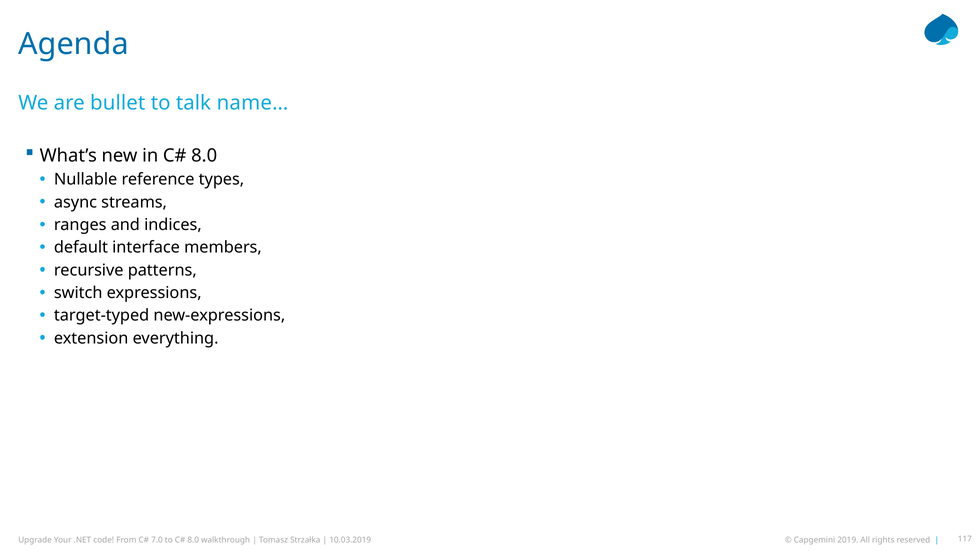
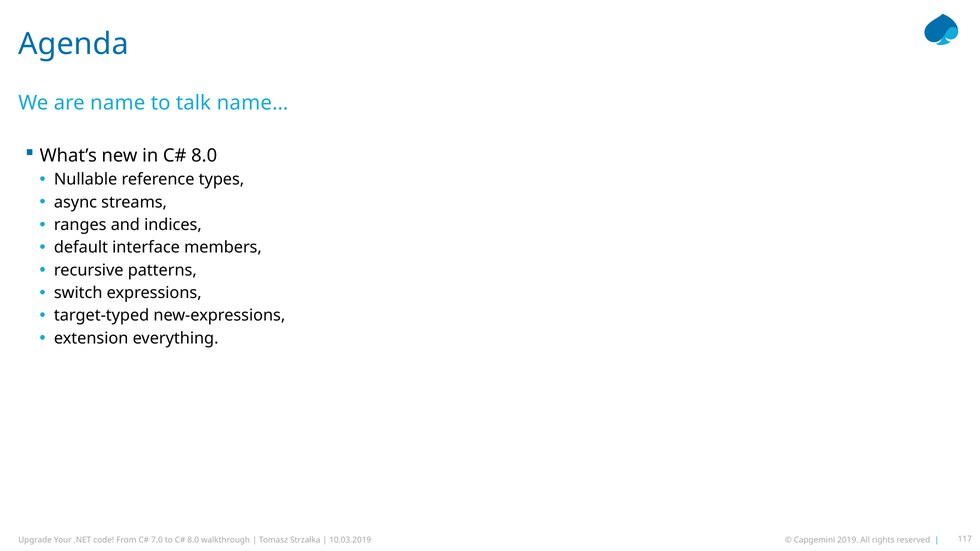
bullet: bullet -> name (118, 103)
